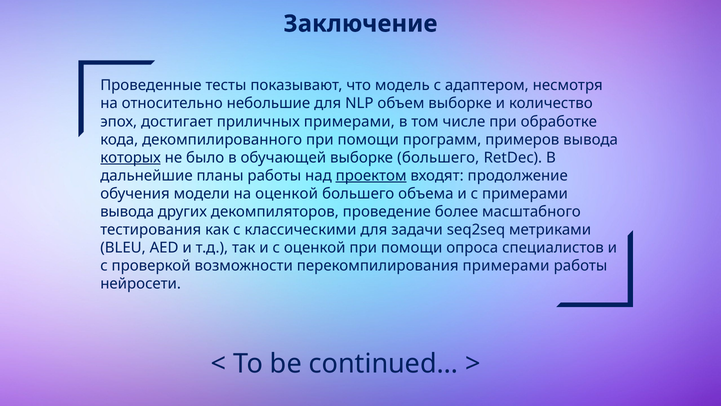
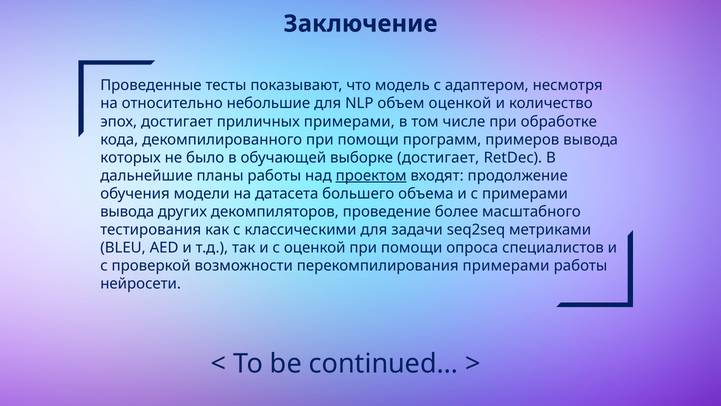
объем выборке: выборке -> оценкой (460, 103)
которых underline: present -> none (131, 157)
выборке большего: большего -> достигает (438, 157)
на оценкой: оценкой -> датасета (287, 194)
